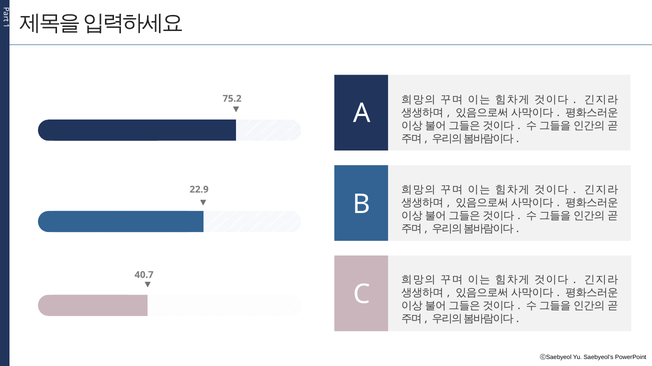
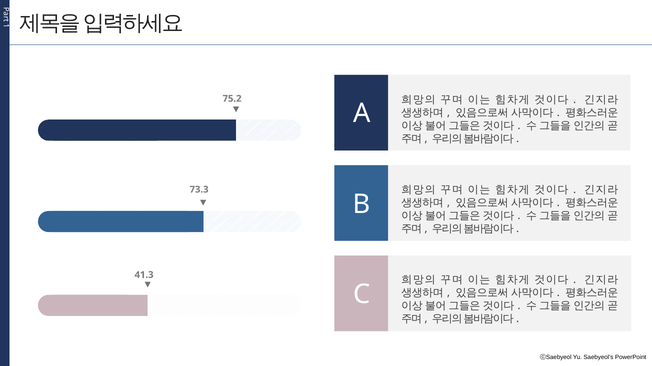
22.9: 22.9 -> 73.3 (199, 190)
40.7: 40.7 -> 41.3 (144, 275)
